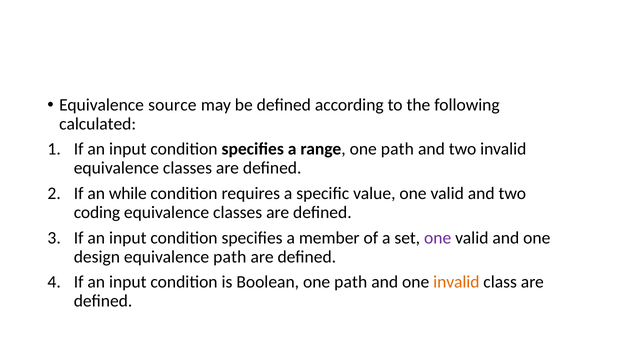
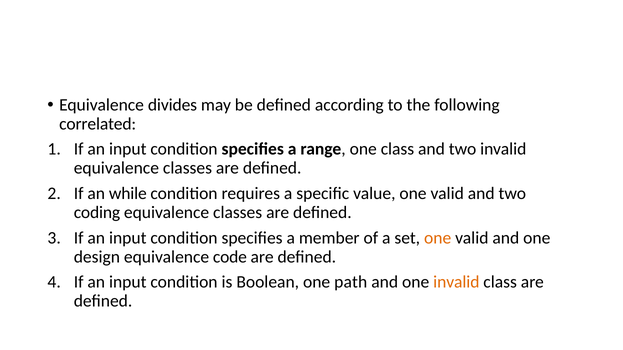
source: source -> divides (172, 105)
calculated: calculated -> correlated (98, 124)
range one path: path -> class (397, 149)
one colour: purple -> orange (438, 238)
equivalence path: path -> code (230, 257)
